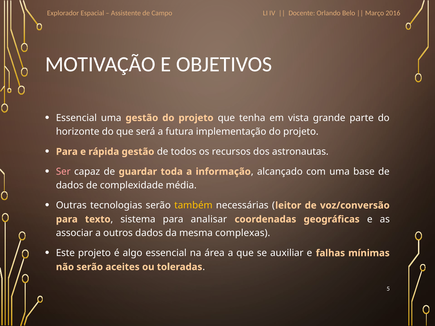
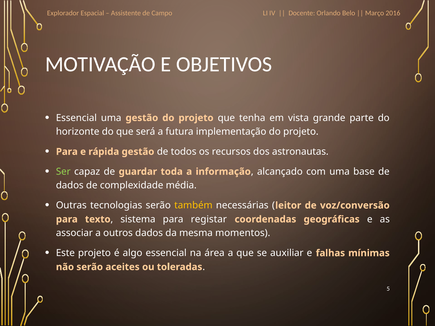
Ser colour: pink -> light green (63, 172)
analisar: analisar -> registar (209, 219)
complexas: complexas -> momentos (243, 233)
